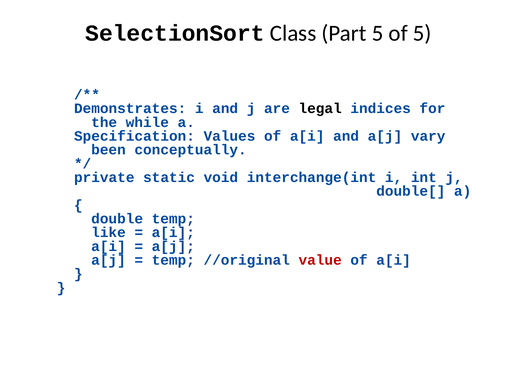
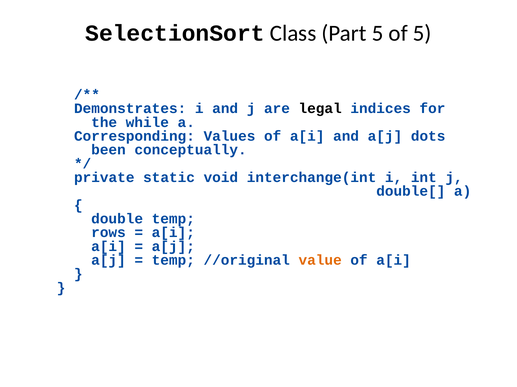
Specification: Specification -> Corresponding (134, 136)
vary: vary -> dots (428, 136)
like: like -> rows (108, 233)
value colour: red -> orange (320, 261)
